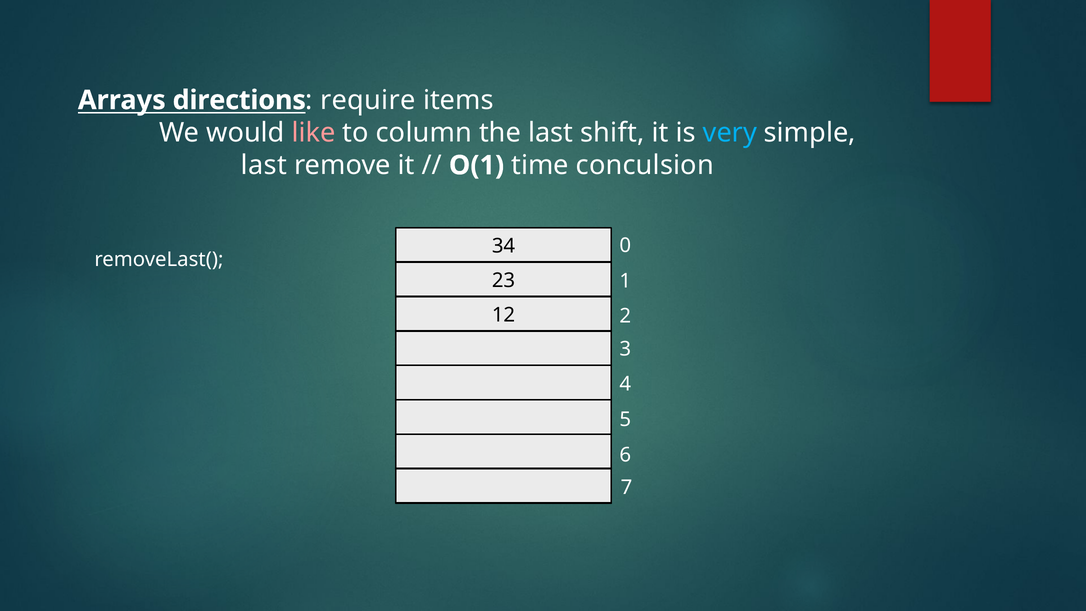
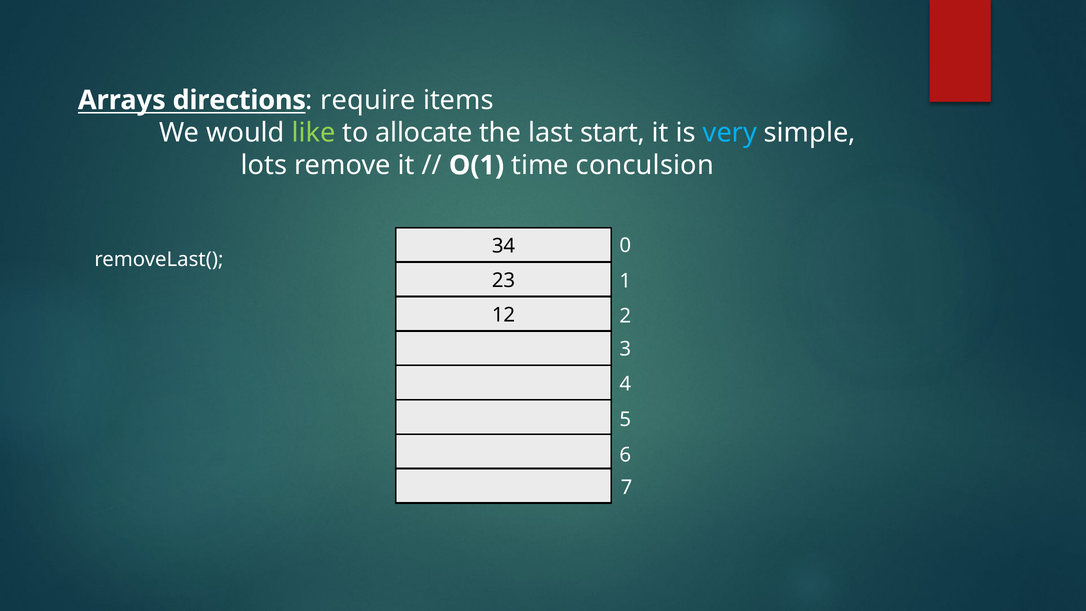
like colour: pink -> light green (314, 133)
column: column -> allocate (424, 133)
shift: shift -> start (613, 133)
last: last -> lots (264, 165)
